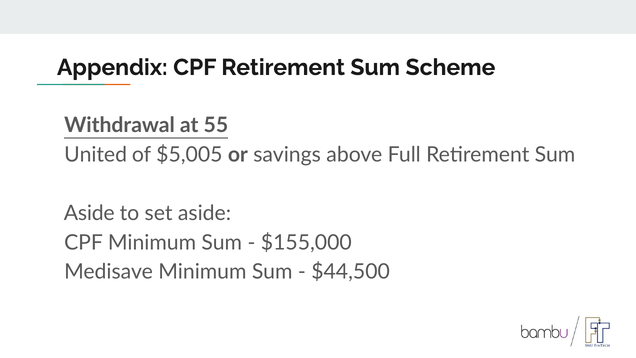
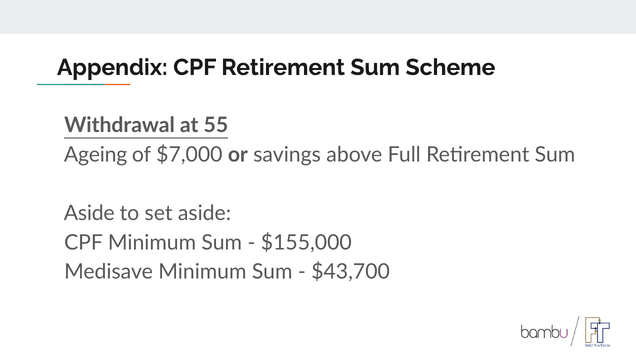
United: United -> Ageing (96, 155)
$5,005: $5,005 -> $7,000 (189, 155)
$44,500: $44,500 -> $43,700 (351, 272)
